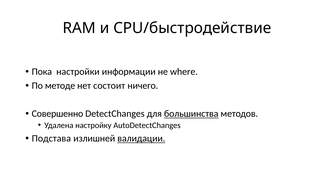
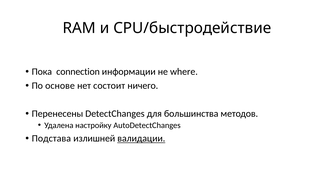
настройки: настройки -> connection (78, 72)
методе: методе -> основе (60, 86)
Совершенно: Совершенно -> Перенесены (57, 114)
большинства underline: present -> none (191, 114)
